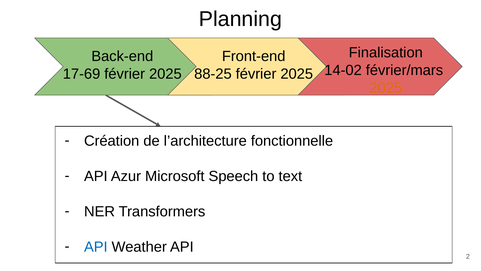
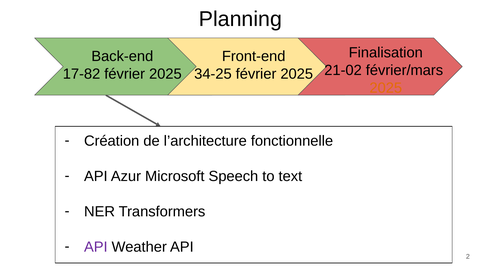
14-02: 14-02 -> 21-02 (343, 70)
17-69: 17-69 -> 17-82 (82, 74)
88-25: 88-25 -> 34-25 (213, 74)
API colour: blue -> purple (96, 247)
